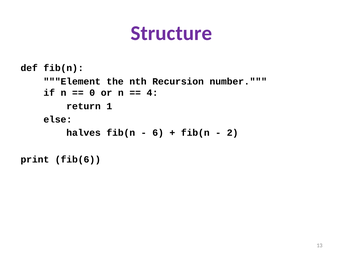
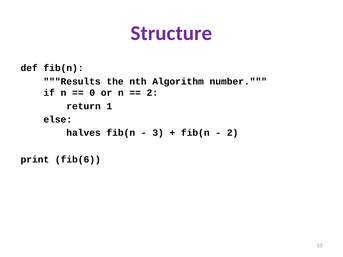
Element: Element -> Results (72, 81)
Recursion: Recursion -> Algorithm (178, 81)
4: 4 -> 2 (152, 93)
6: 6 -> 3 (158, 133)
